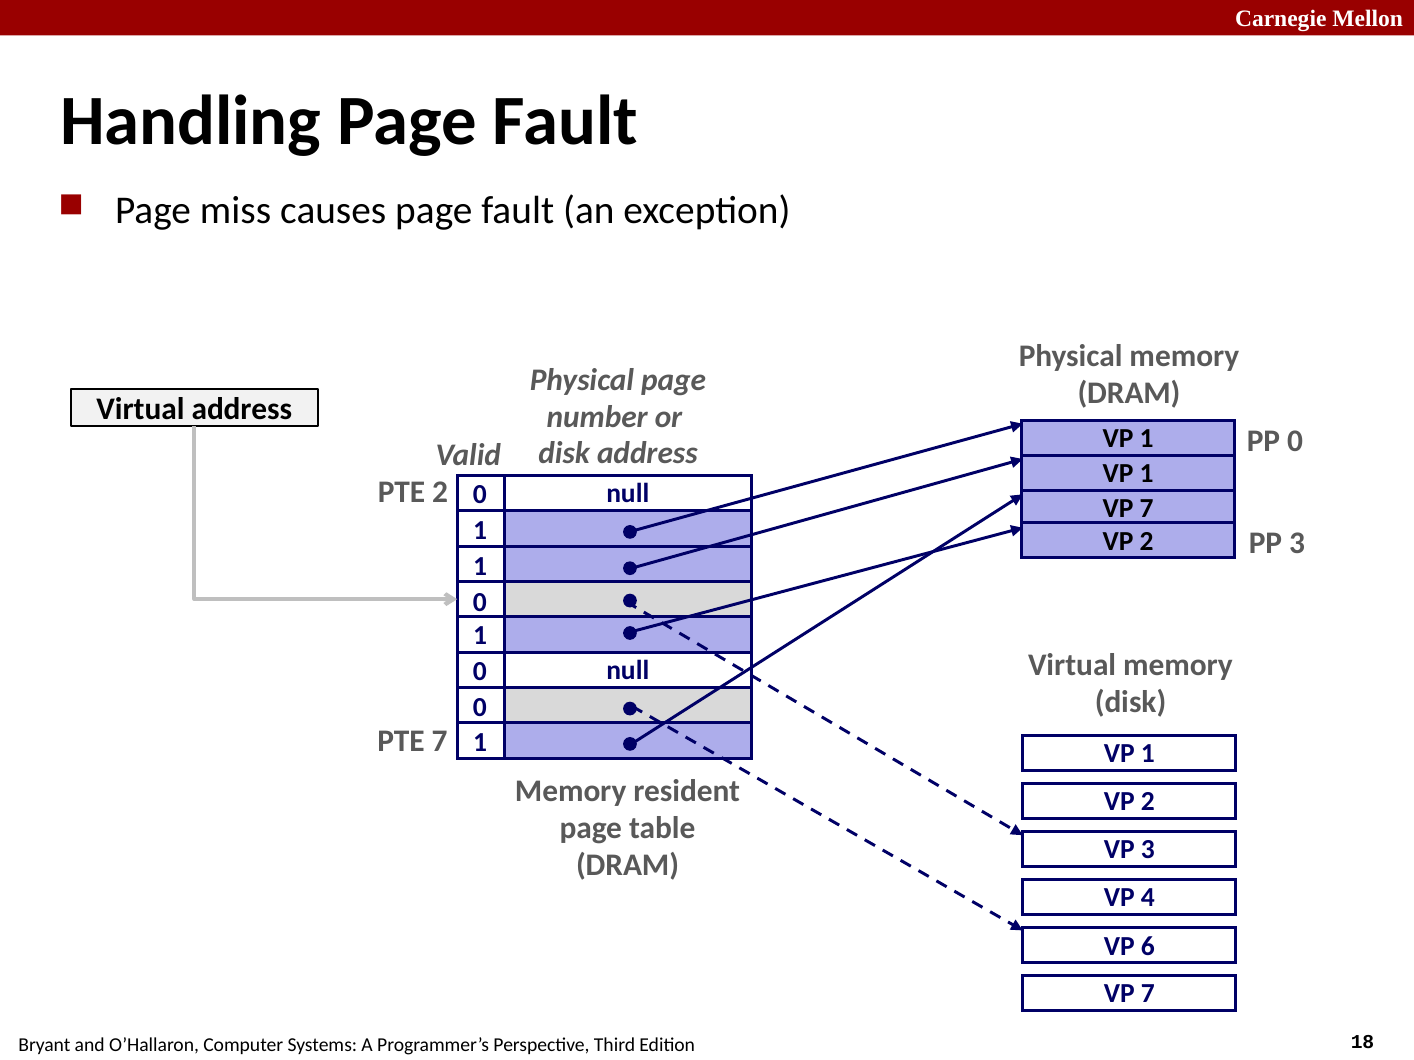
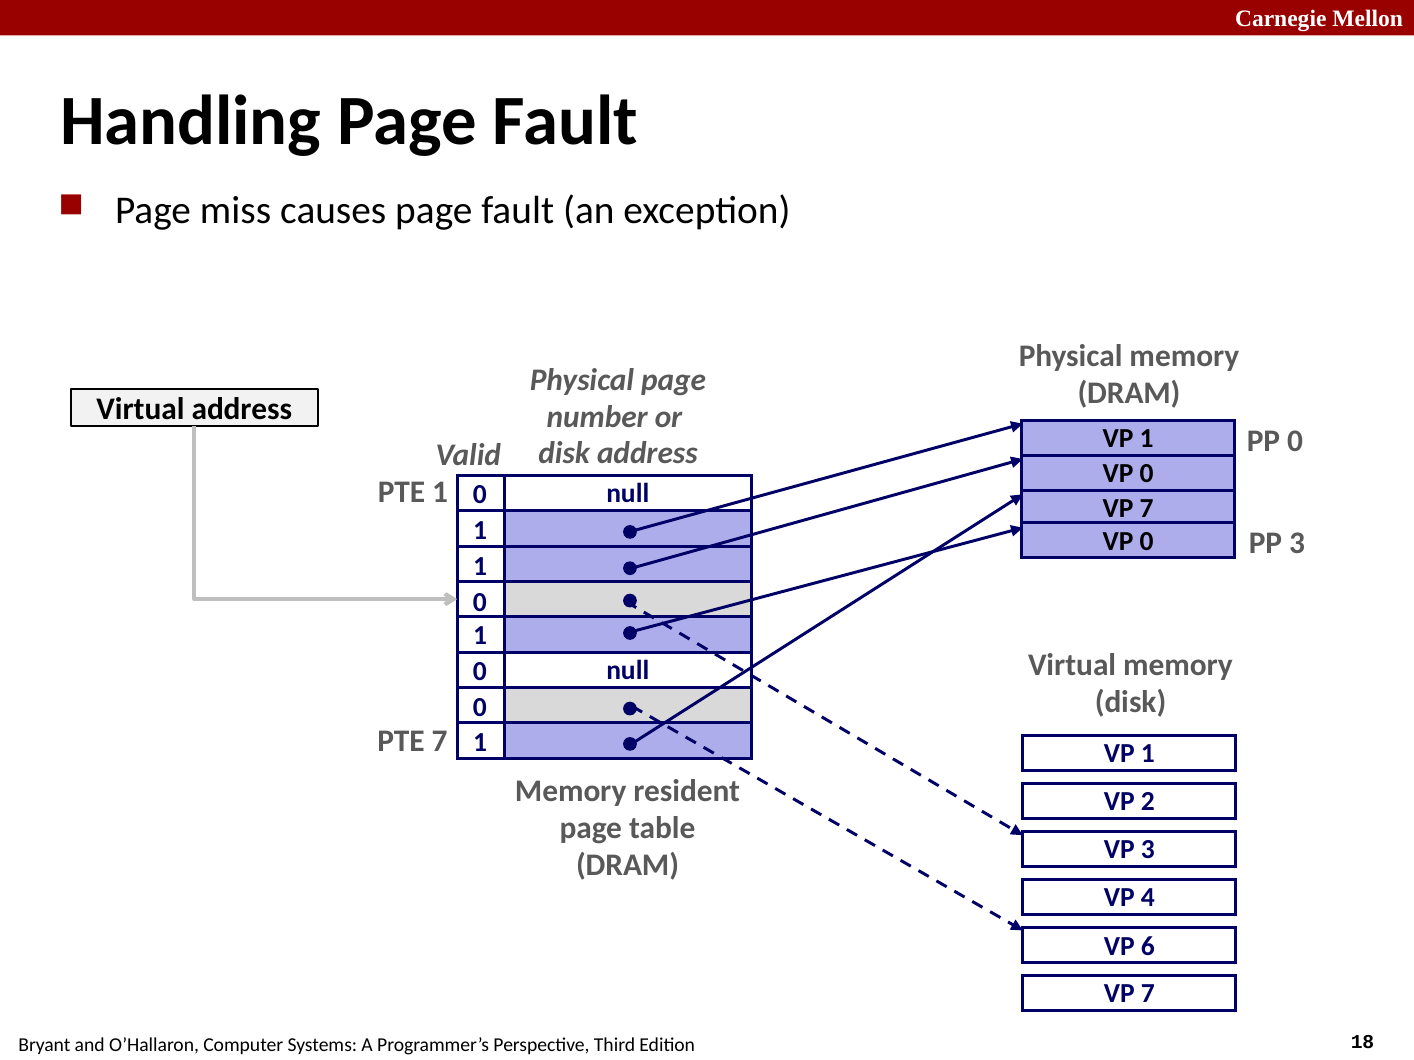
1: 1 -> 0 (1147, 474)
PTE 2: 2 -> 1 (440, 492)
2: 2 -> 0 (1147, 541)
